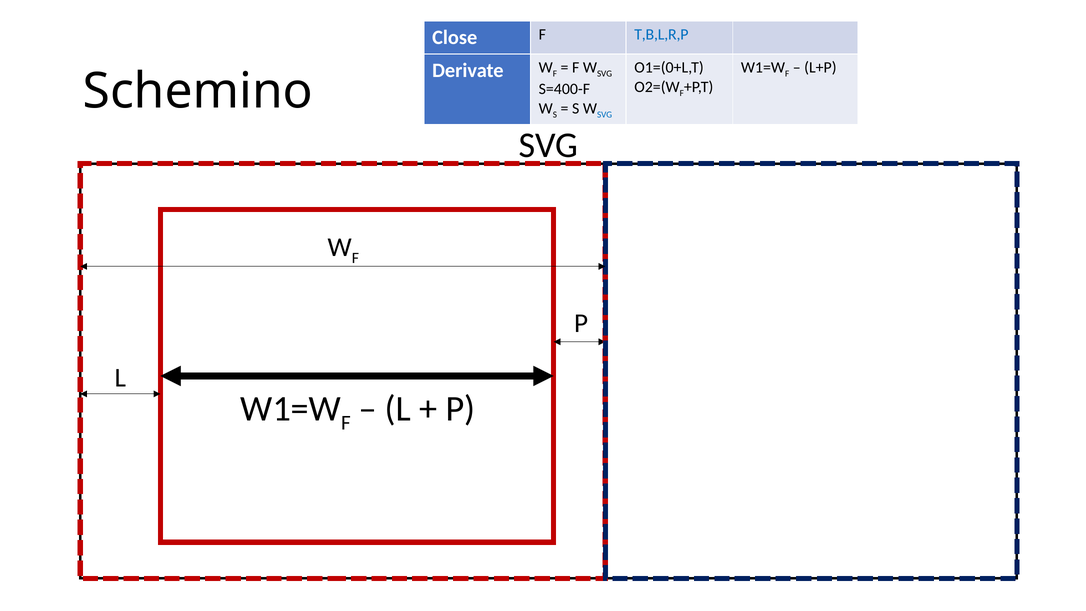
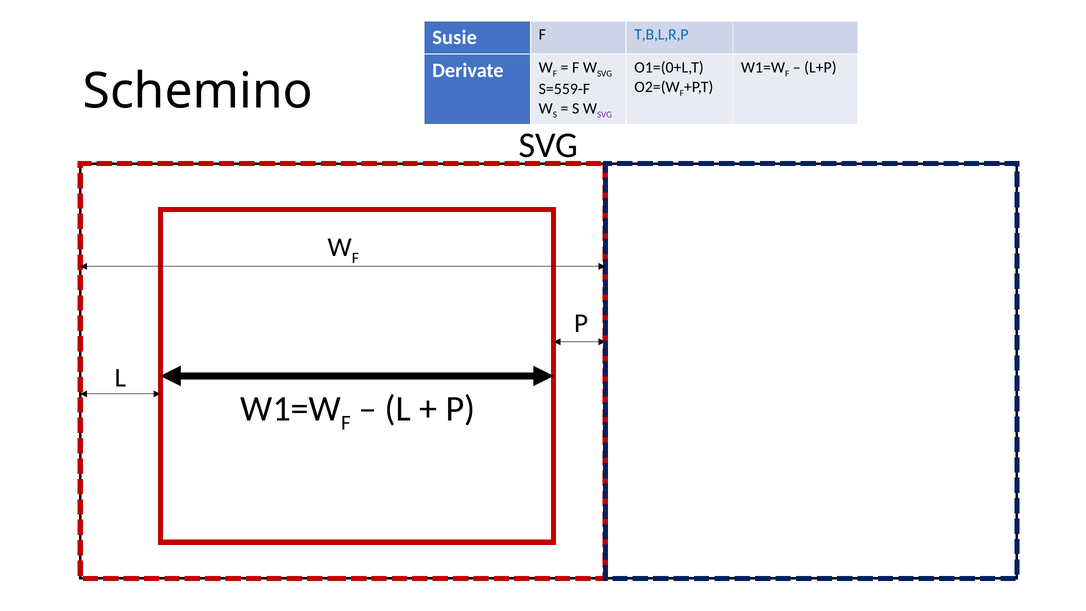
Close: Close -> Susie (455, 38)
S=400-F: S=400-F -> S=559-F (564, 89)
SVG colour: blue -> purple (605, 115)
